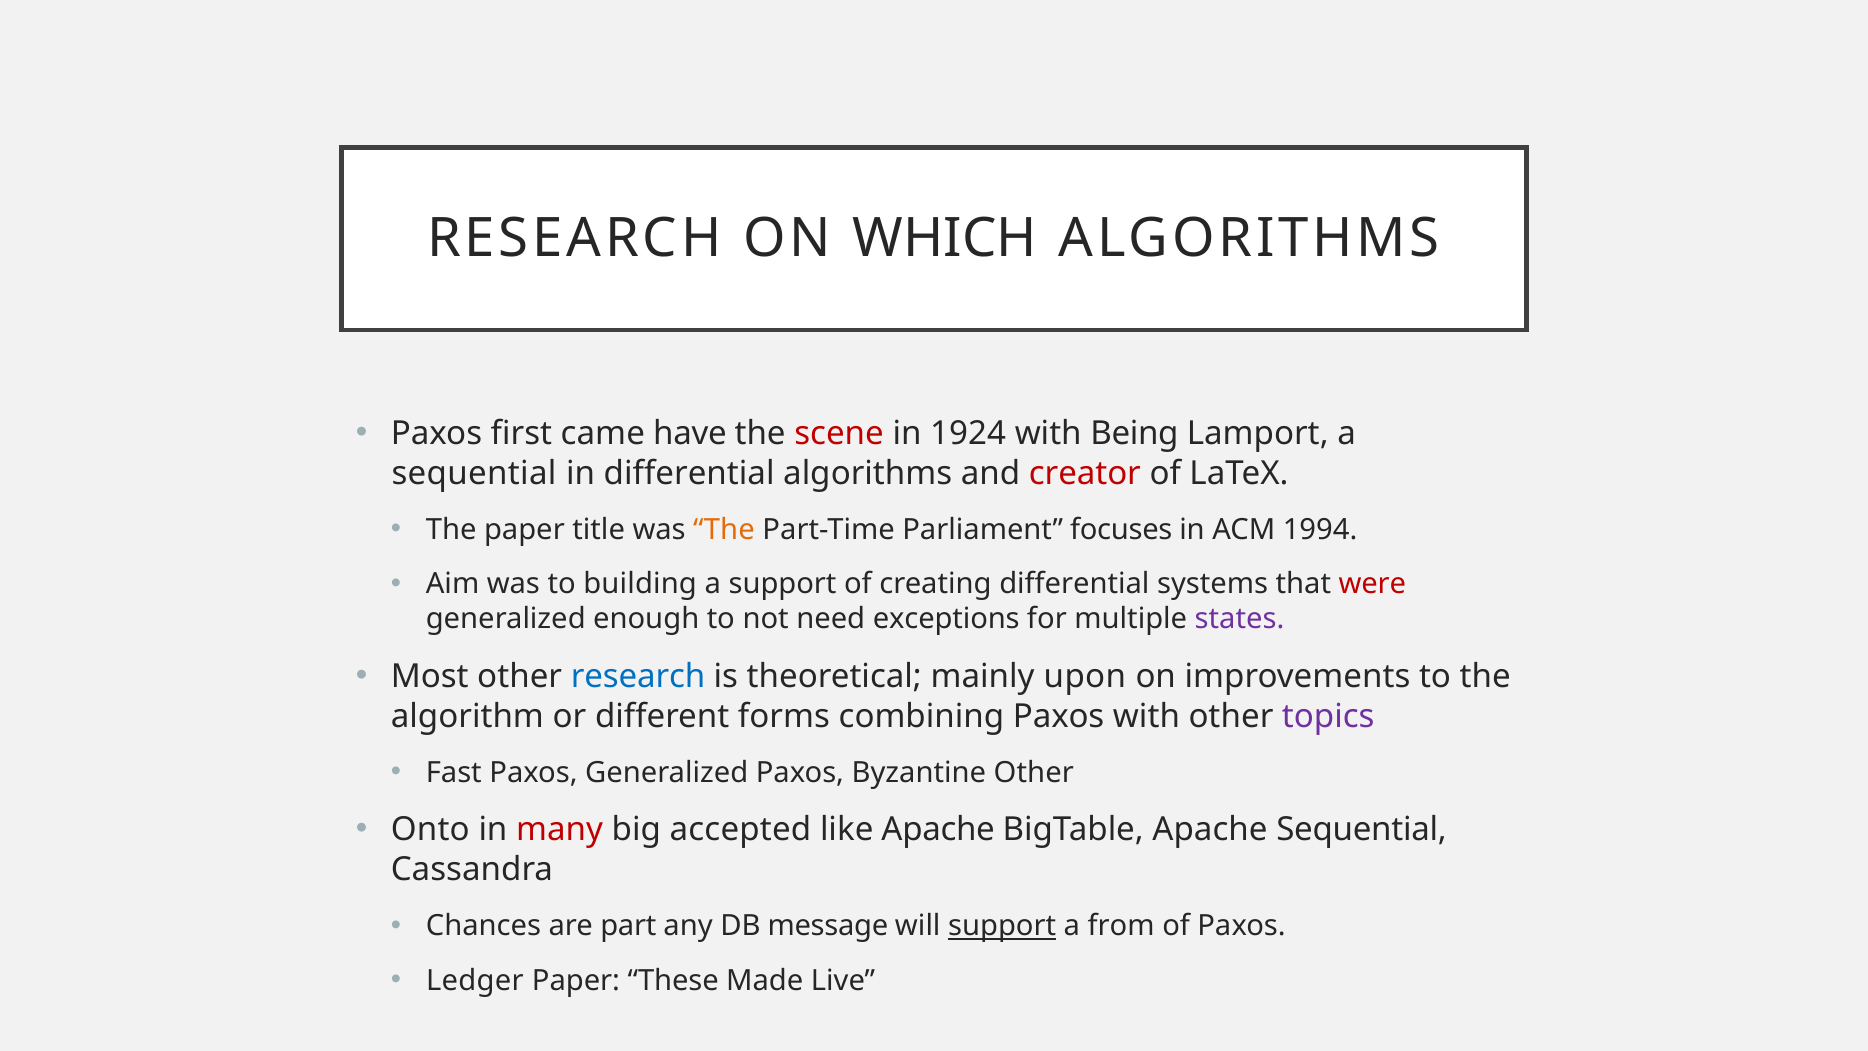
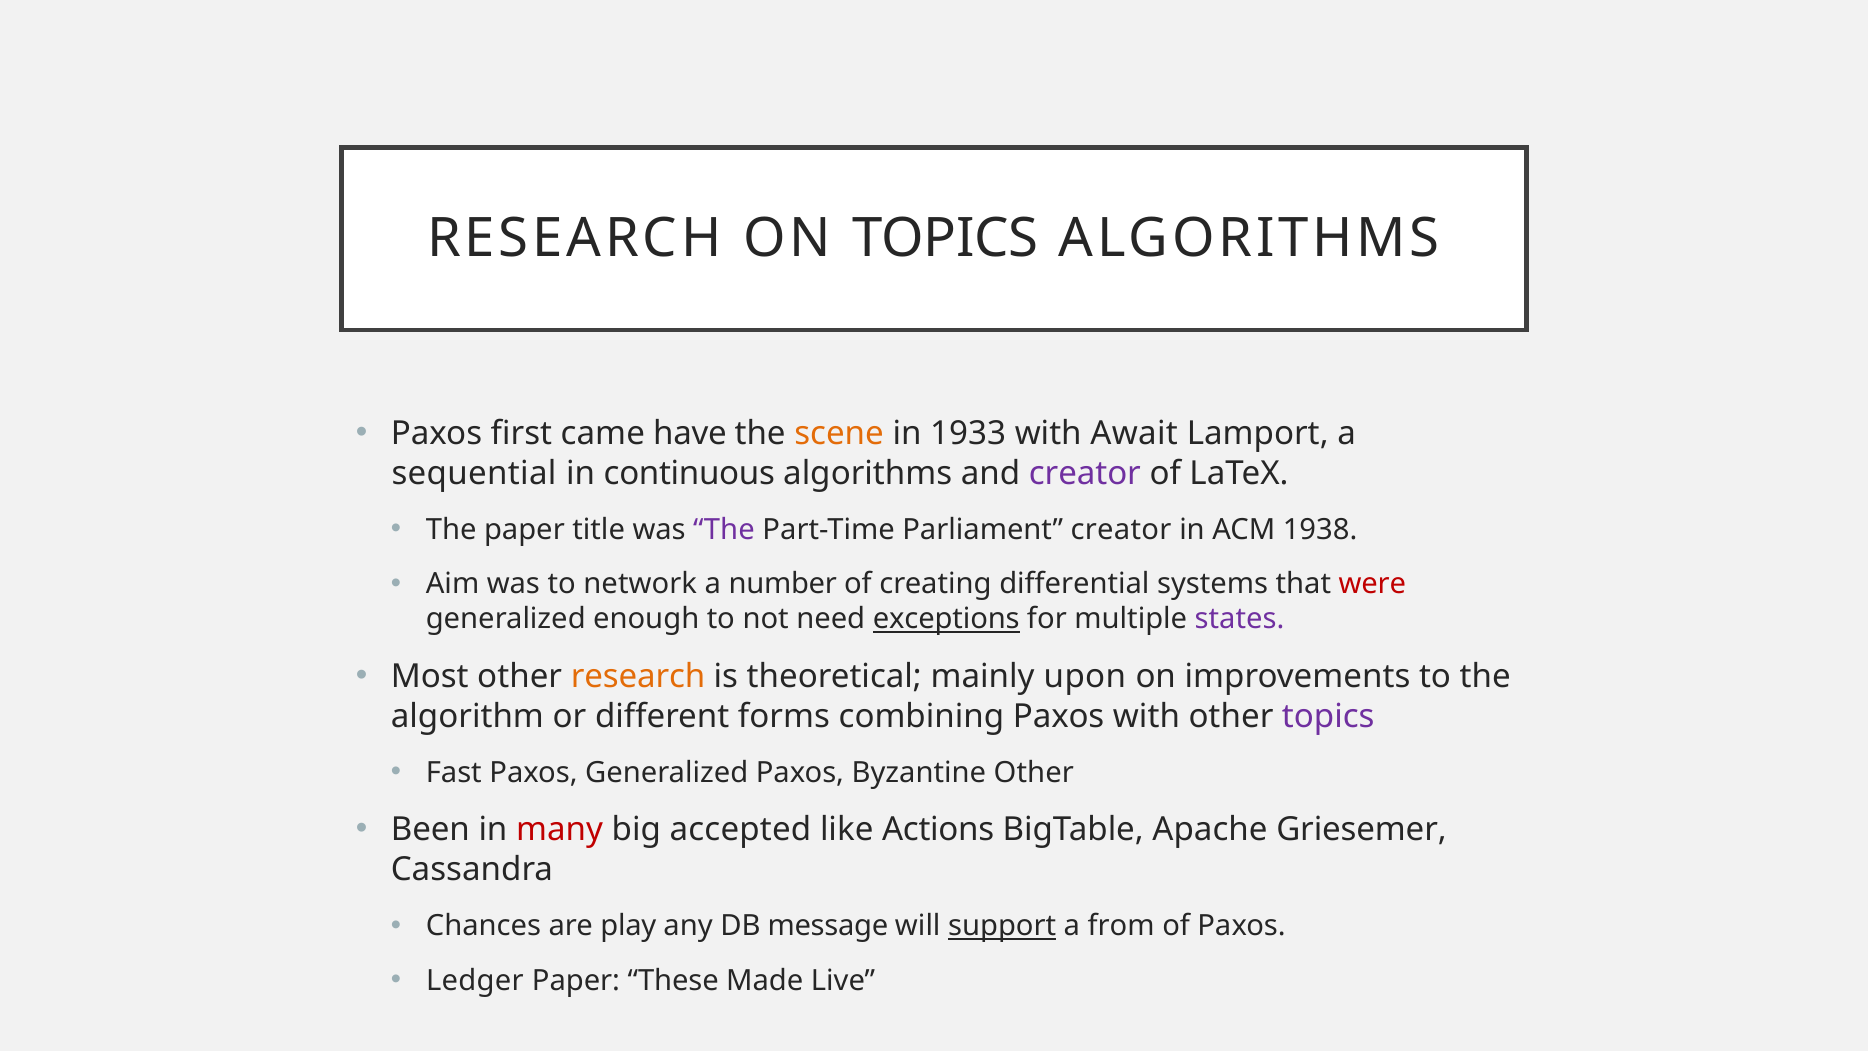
ON WHICH: WHICH -> TOPICS (945, 239)
scene colour: red -> orange (839, 433)
1924: 1924 -> 1933 (968, 433)
Being: Being -> Await (1134, 433)
in differential: differential -> continuous (689, 473)
creator colour: red -> purple (1085, 473)
The colour: orange -> purple (724, 530)
Parliament focuses: focuses -> creator (1121, 530)
1994: 1994 -> 1938 (1320, 530)
building: building -> network (640, 584)
a support: support -> number (783, 584)
exceptions underline: none -> present (946, 619)
research colour: blue -> orange (638, 676)
Onto: Onto -> Been (430, 830)
like Apache: Apache -> Actions (938, 830)
Apache Sequential: Sequential -> Griesemer (1361, 830)
part: part -> play (628, 926)
